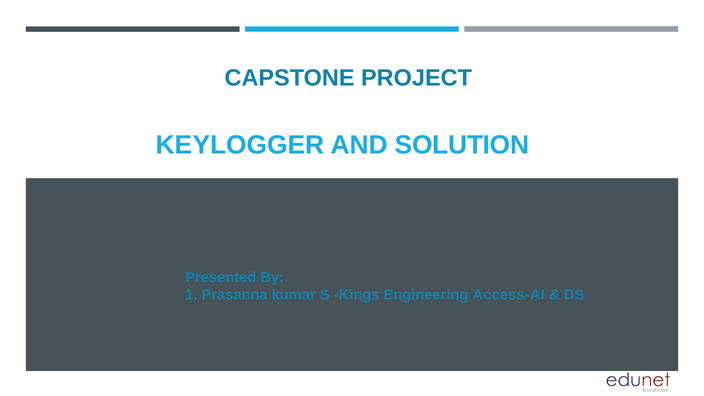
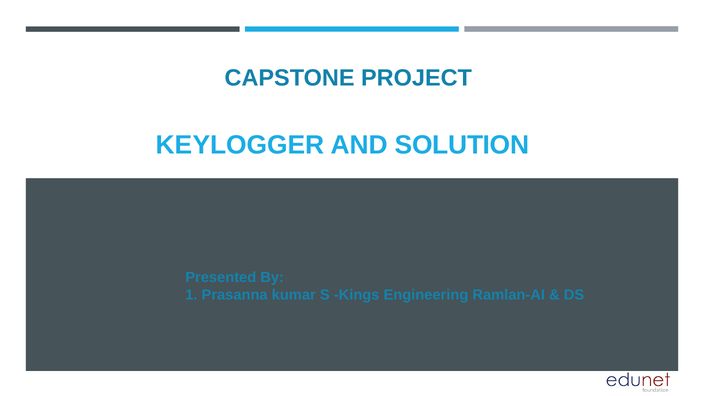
Access-AI: Access-AI -> Ramlan-AI (509, 295)
